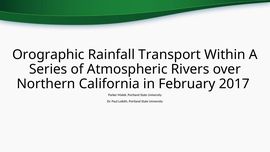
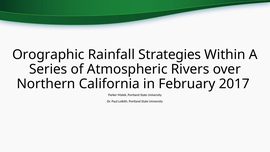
Transport: Transport -> Strategies (170, 55)
